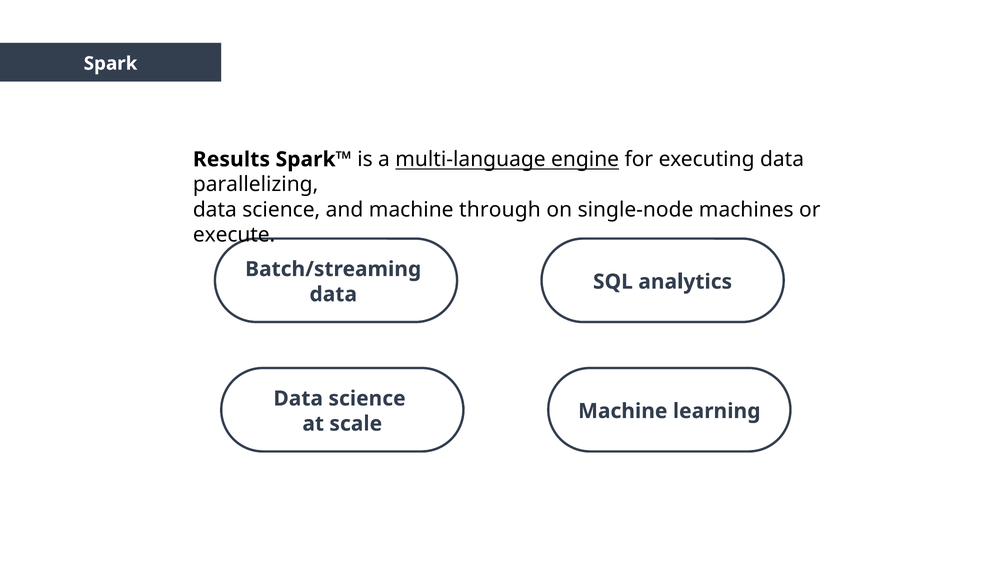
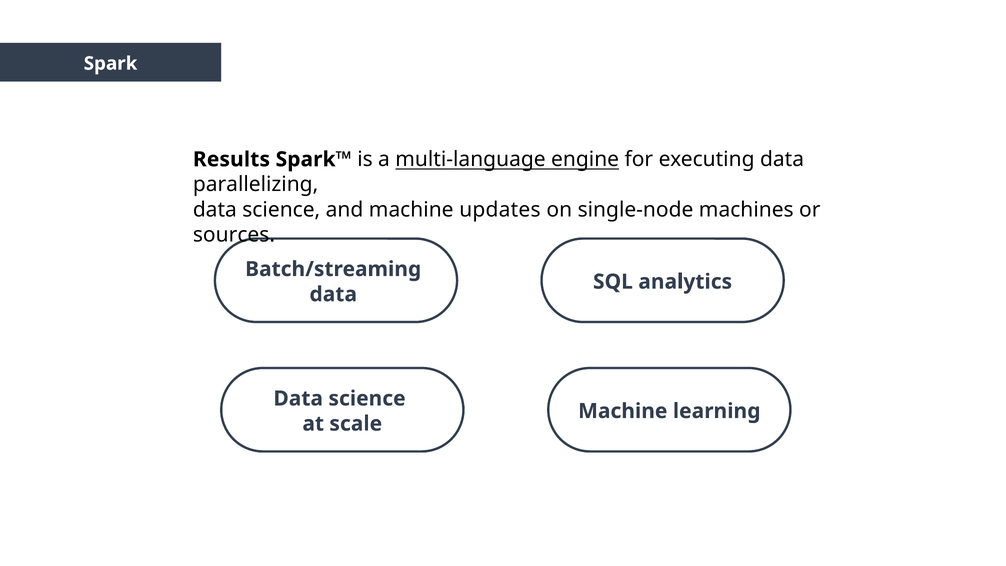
through: through -> updates (500, 210)
execute: execute -> sources (234, 235)
